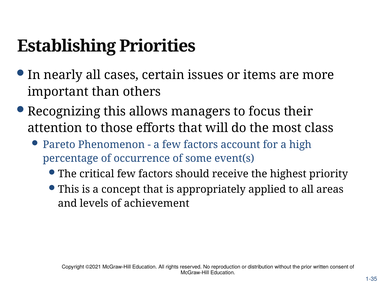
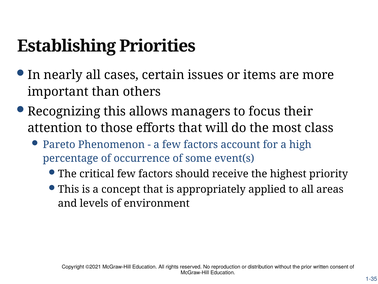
achievement: achievement -> environment (157, 203)
